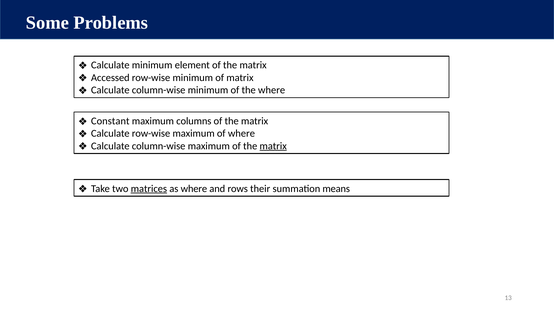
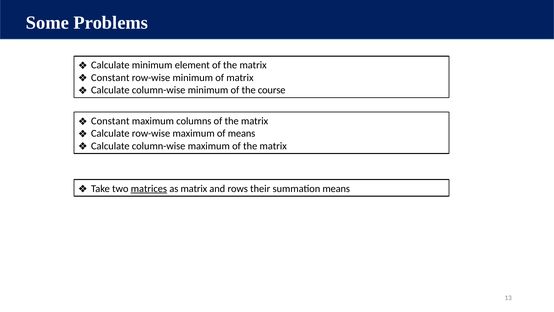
Accessed: Accessed -> Constant (110, 78)
the where: where -> course (272, 90)
of where: where -> means (242, 133)
matrix underline: present -> none (273, 146)
as where: where -> matrix (194, 188)
